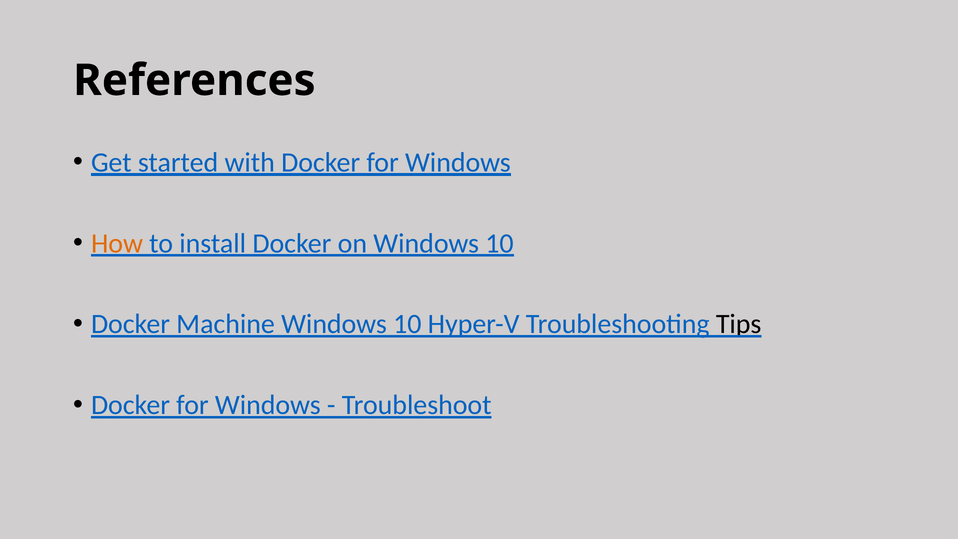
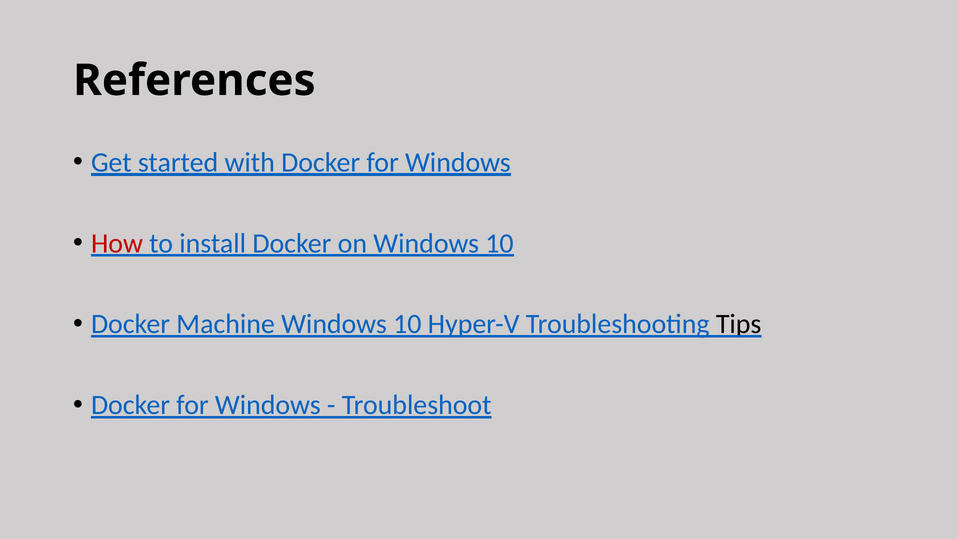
How colour: orange -> red (117, 243)
